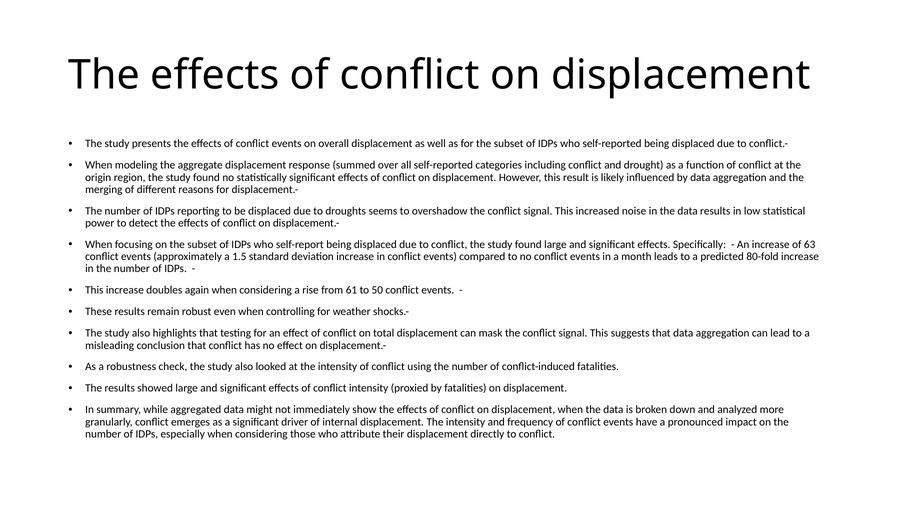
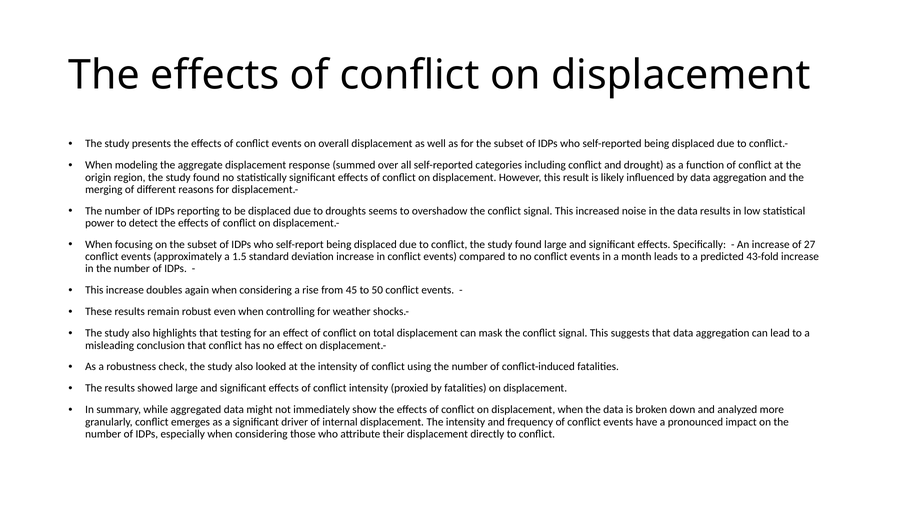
63: 63 -> 27 (810, 244)
80-fold: 80-fold -> 43-fold (763, 256)
61: 61 -> 45 (351, 290)
